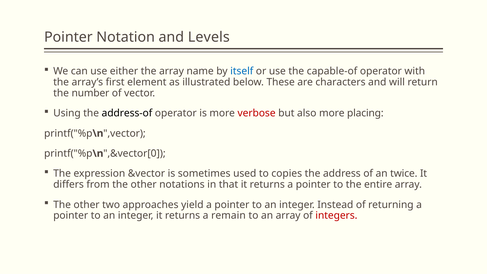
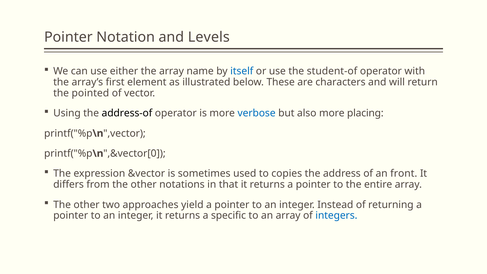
capable-of: capable-of -> student-of (332, 71)
number: number -> pointed (90, 93)
verbose colour: red -> blue (257, 113)
twice: twice -> front (404, 174)
remain: remain -> specific (229, 216)
integers colour: red -> blue (336, 216)
